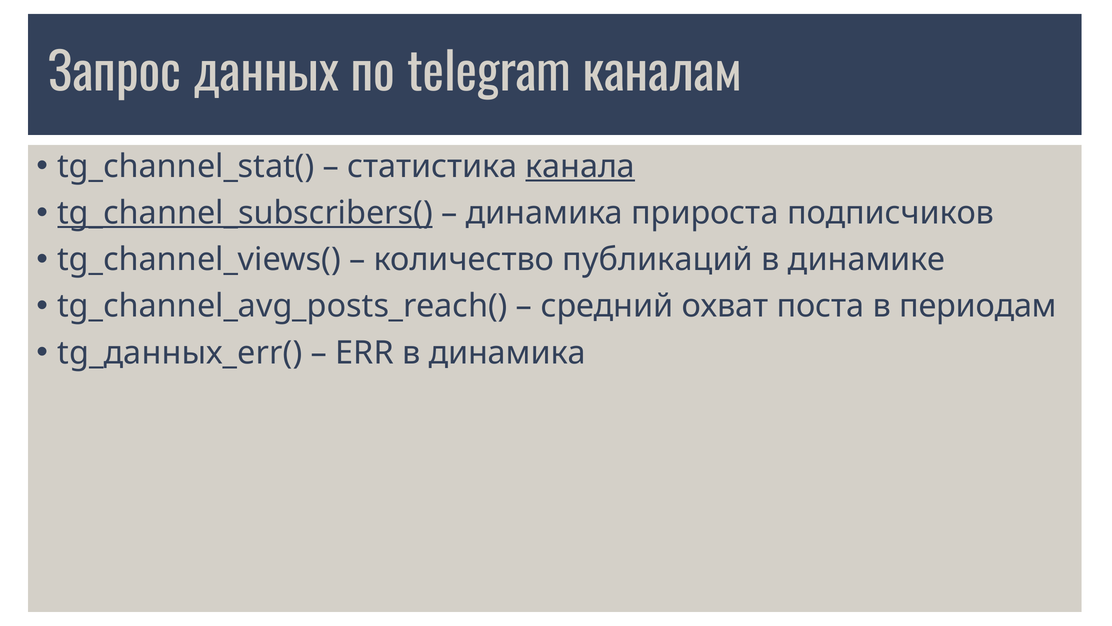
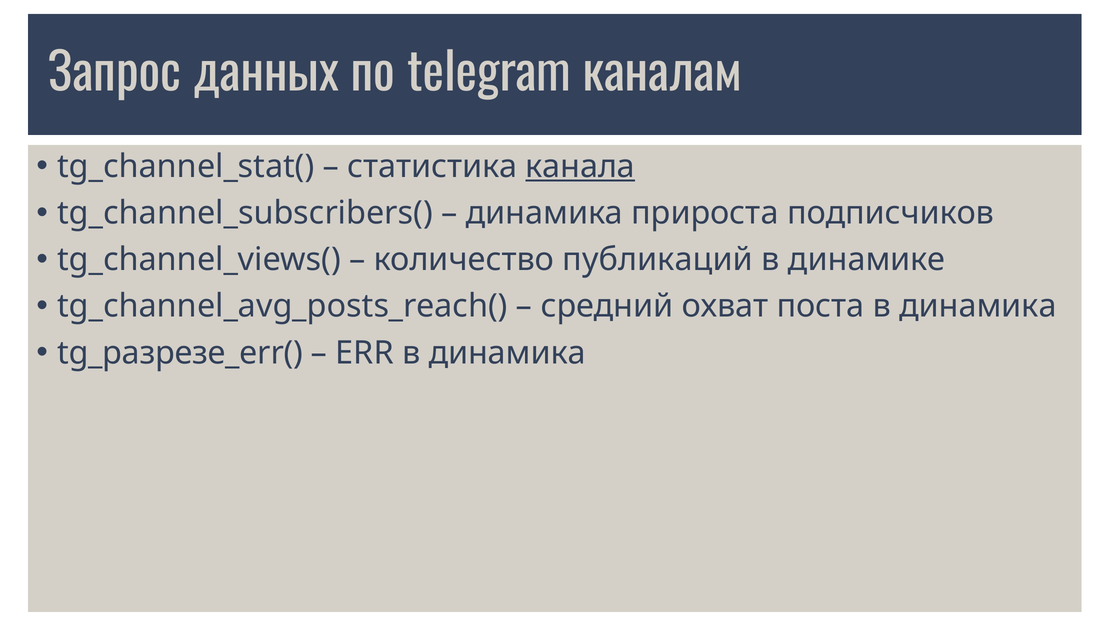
tg_channel_subscribers( underline: present -> none (245, 213)
поста в периодам: периодам -> динамика (978, 306)
tg_данных_err(: tg_данных_err( -> tg_разрезе_err( (180, 353)
